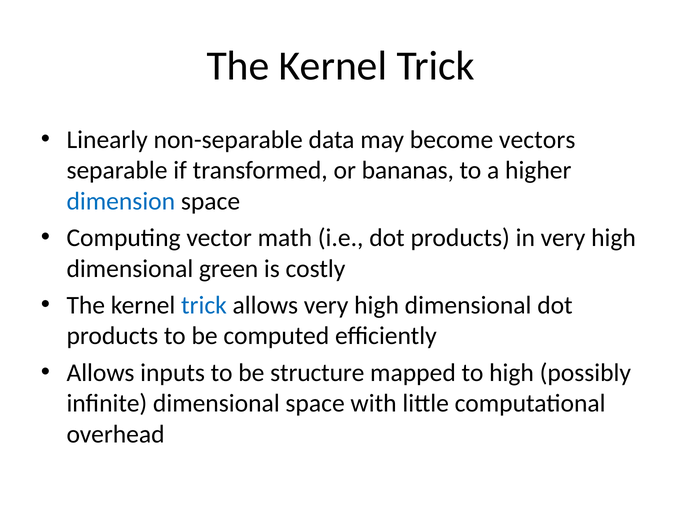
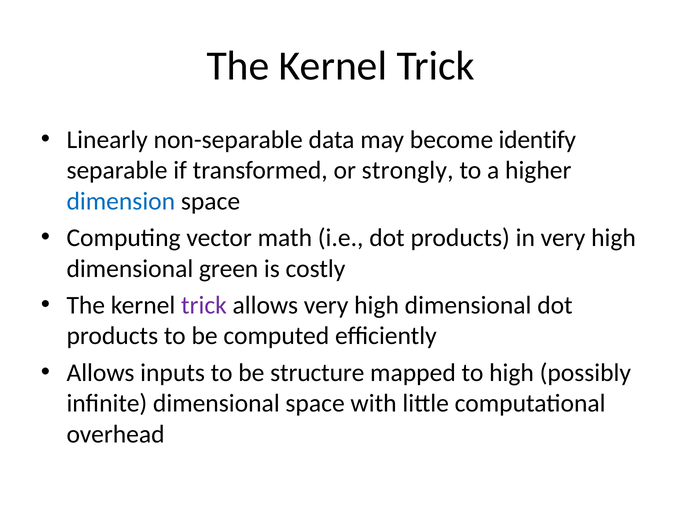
vectors: vectors -> identify (537, 140)
bananas: bananas -> strongly (408, 171)
trick colour: blue -> purple (204, 306)
